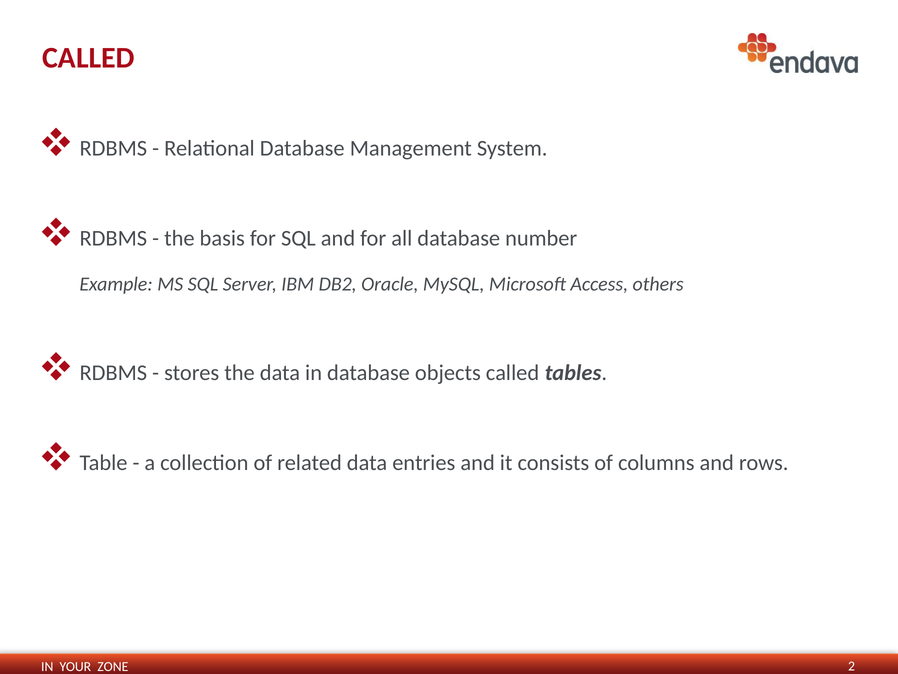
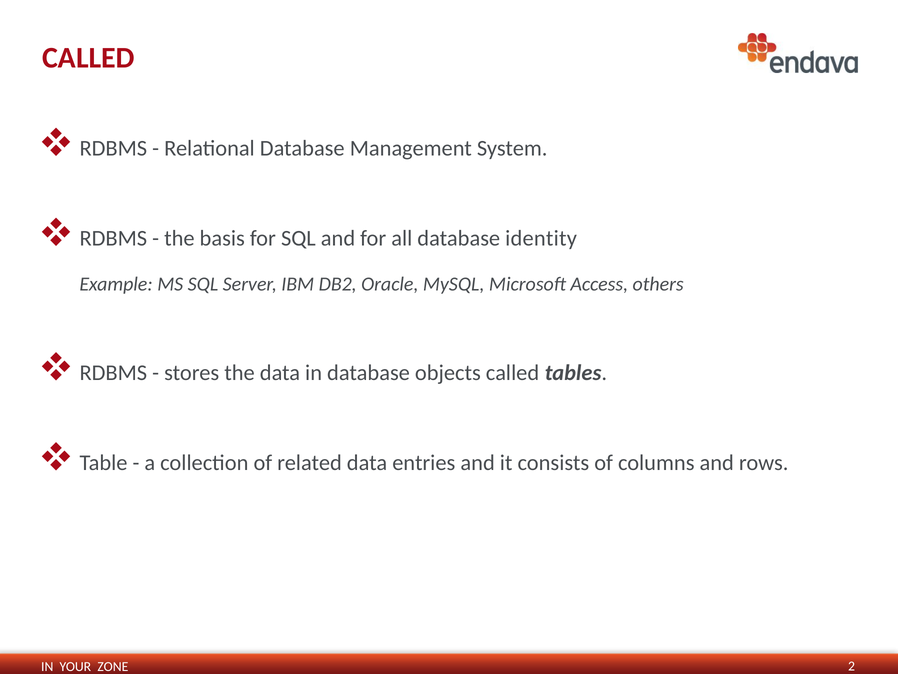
number: number -> identity (541, 238)
